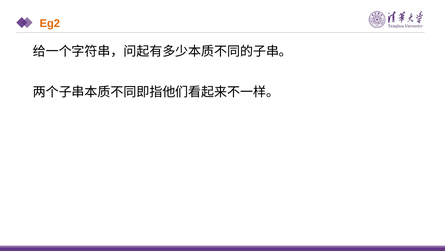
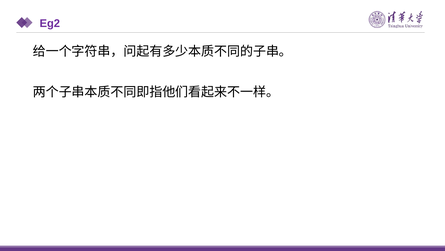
Eg2 colour: orange -> purple (50, 23)
